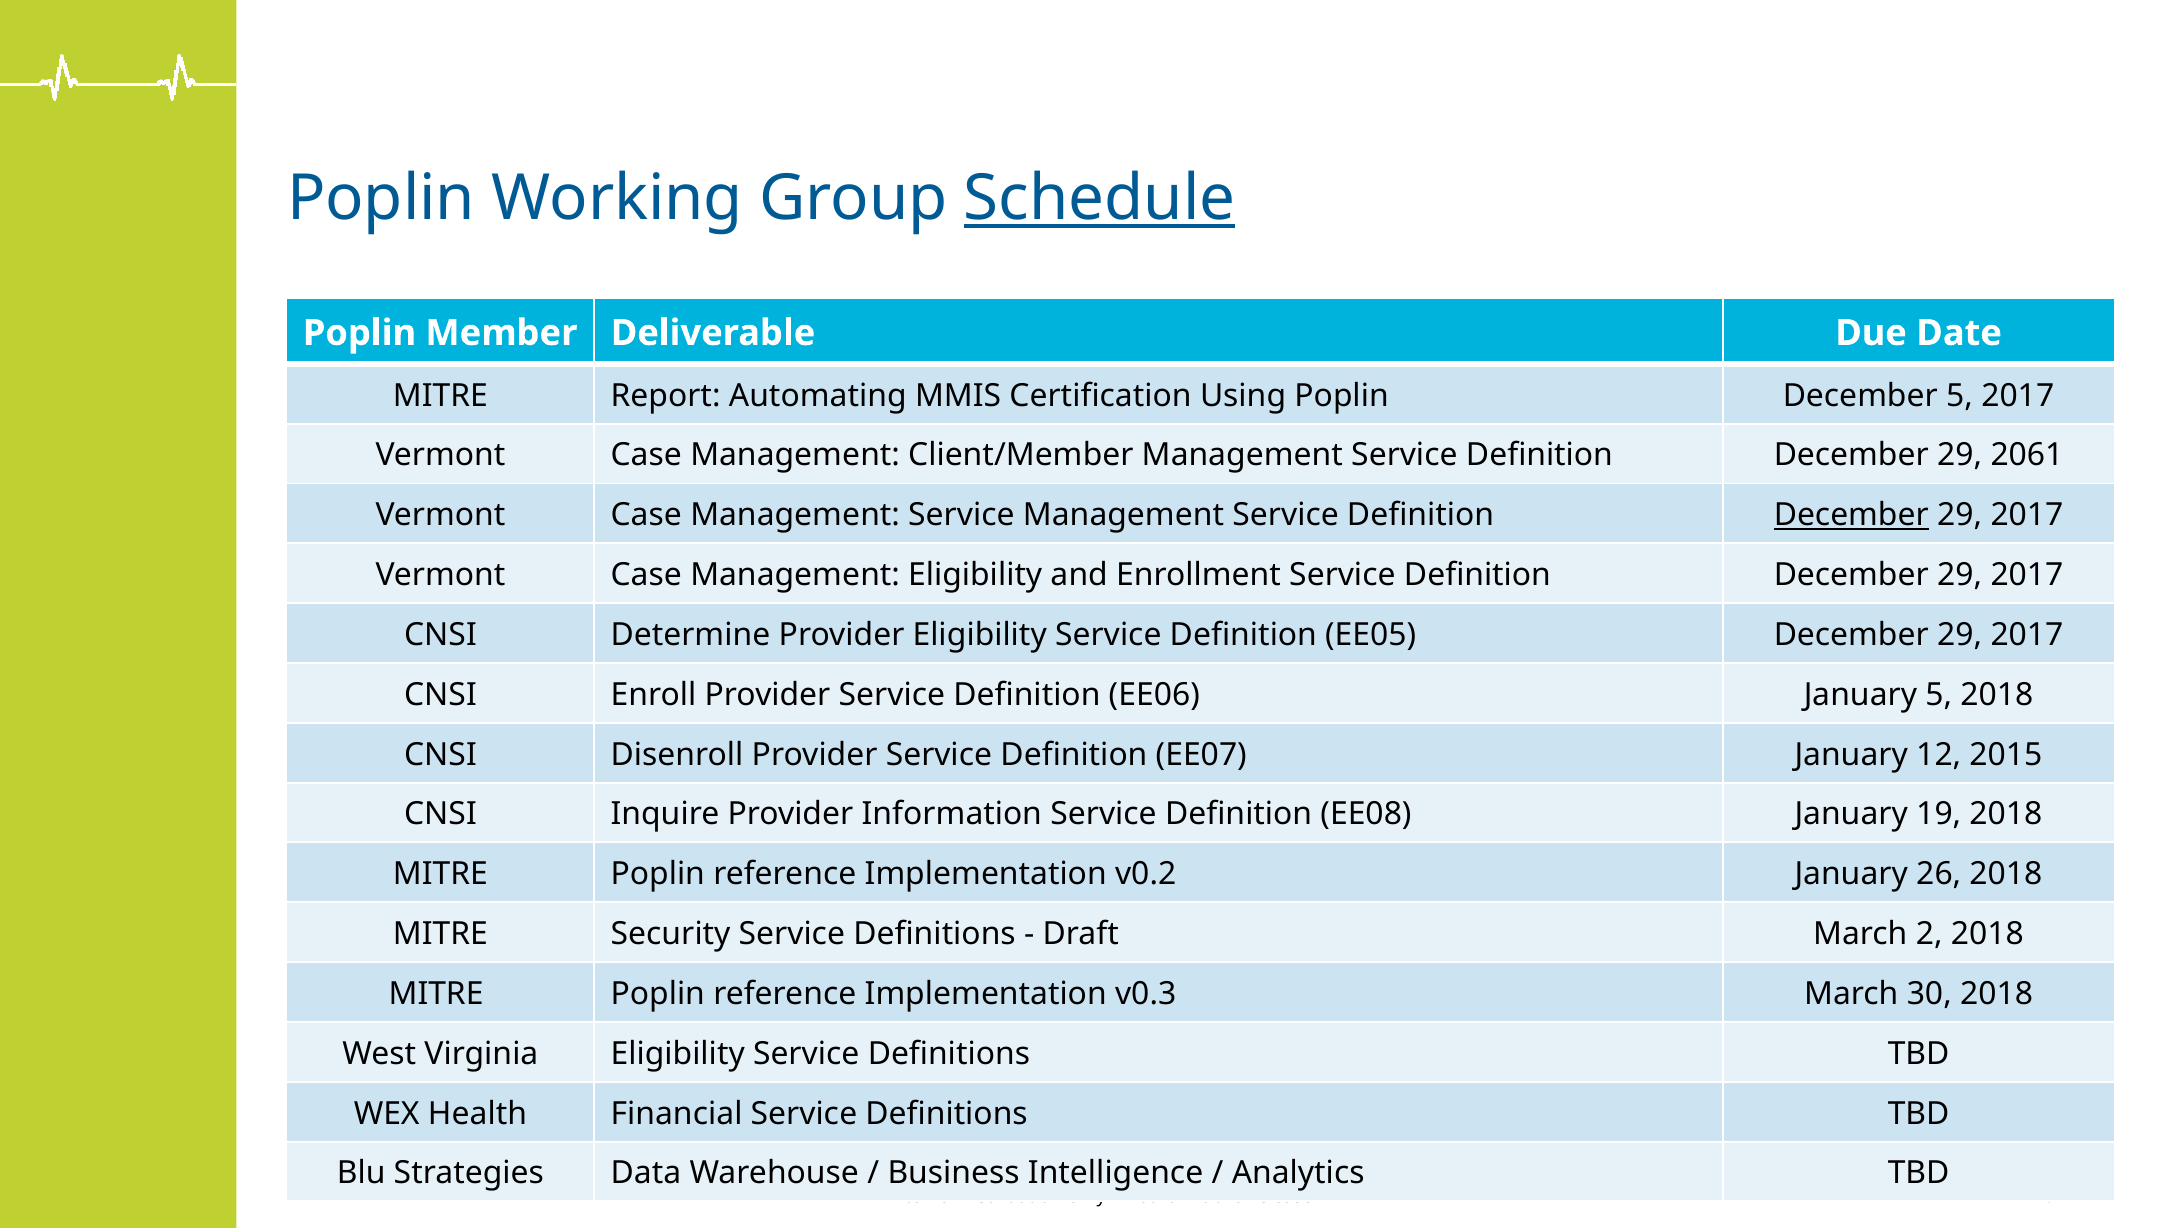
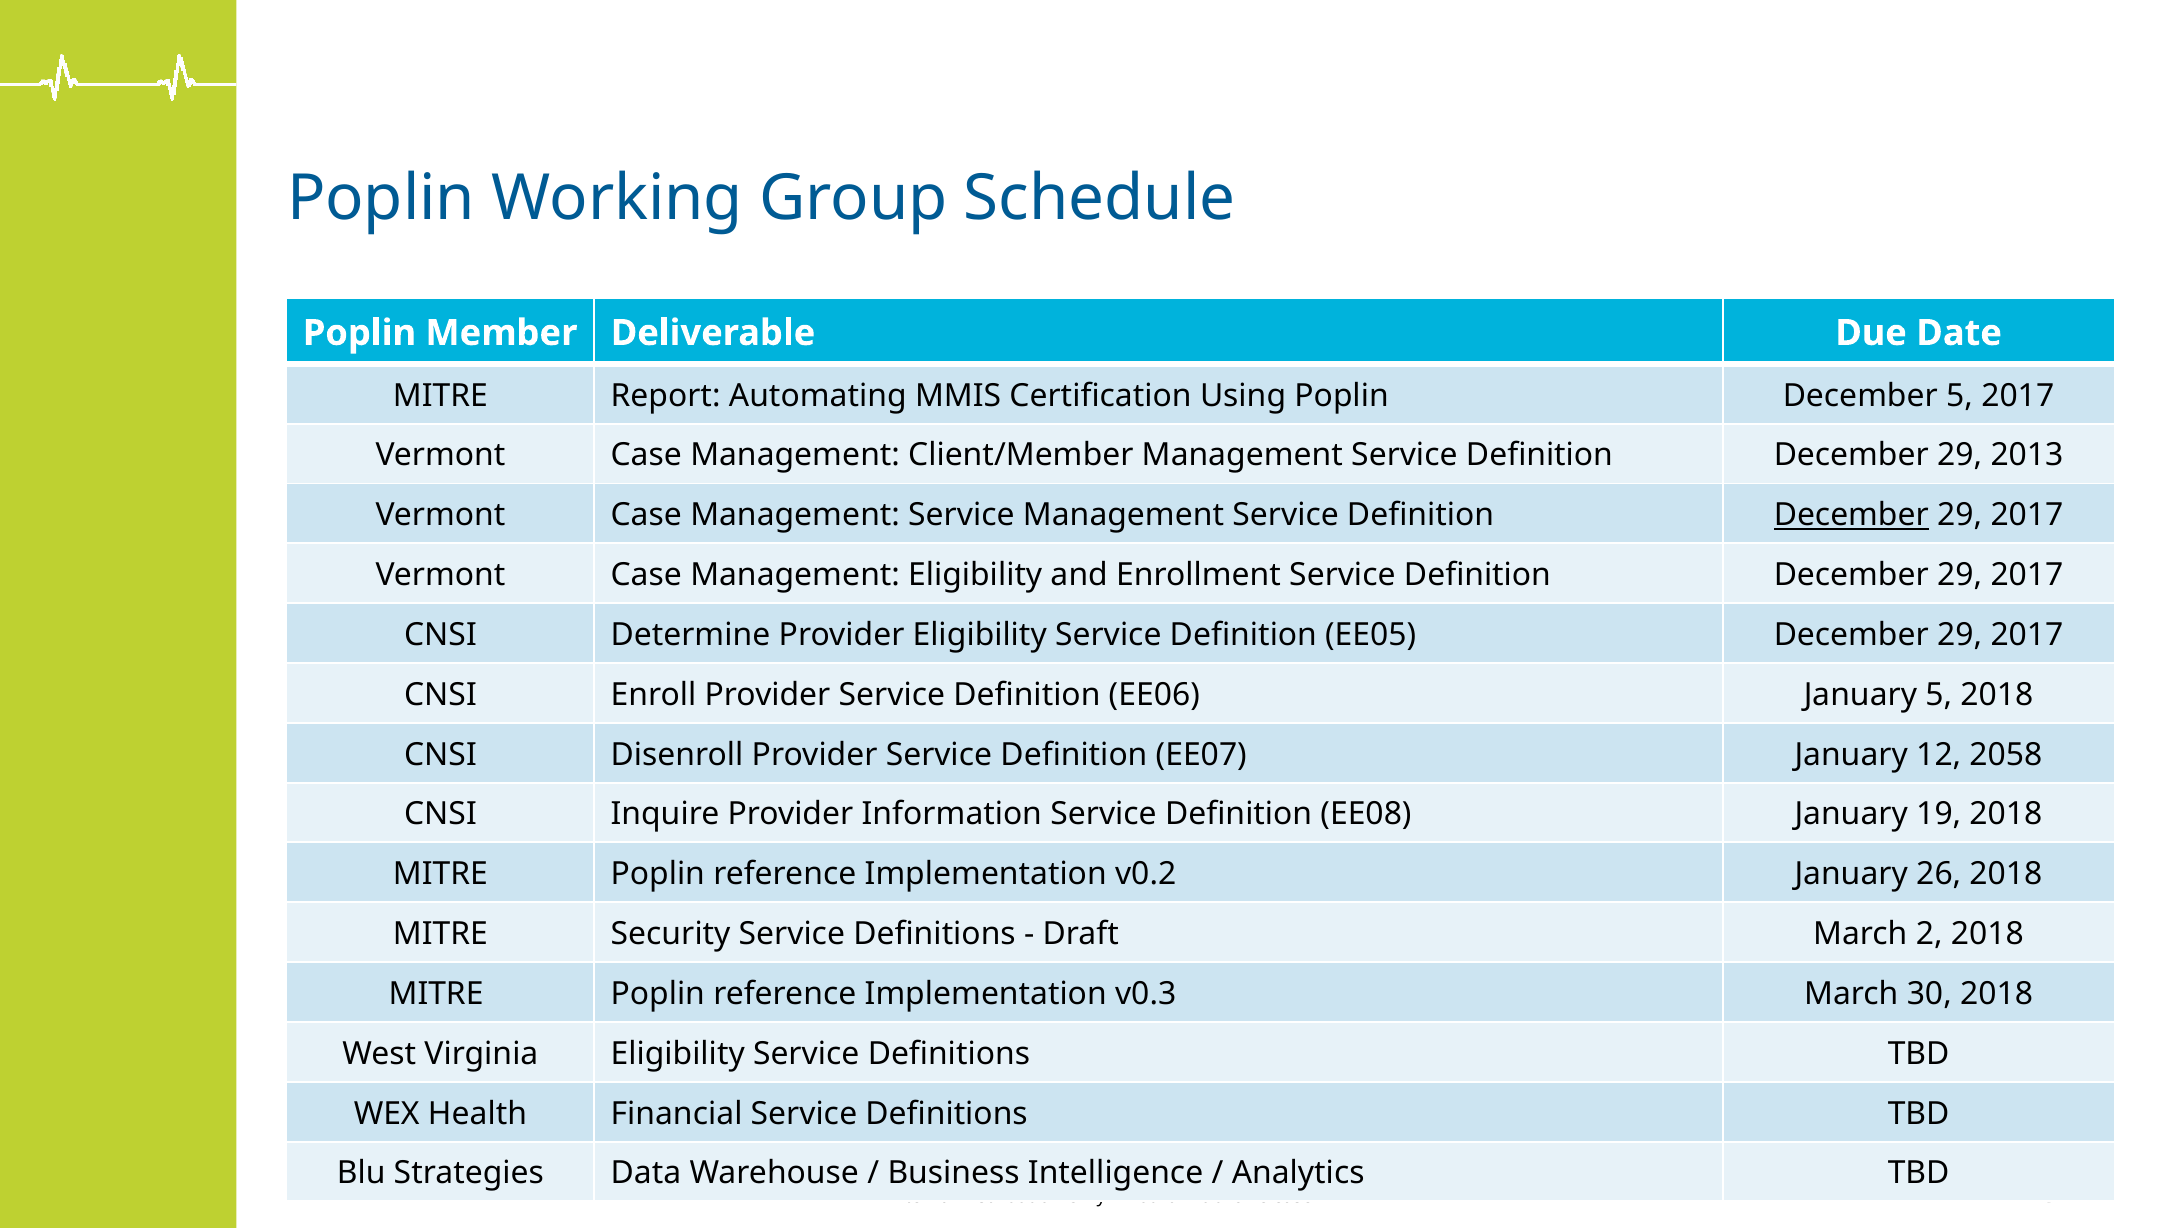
Schedule underline: present -> none (1100, 198)
2061: 2061 -> 2013 (2027, 455)
2015: 2015 -> 2058 (2006, 755)
